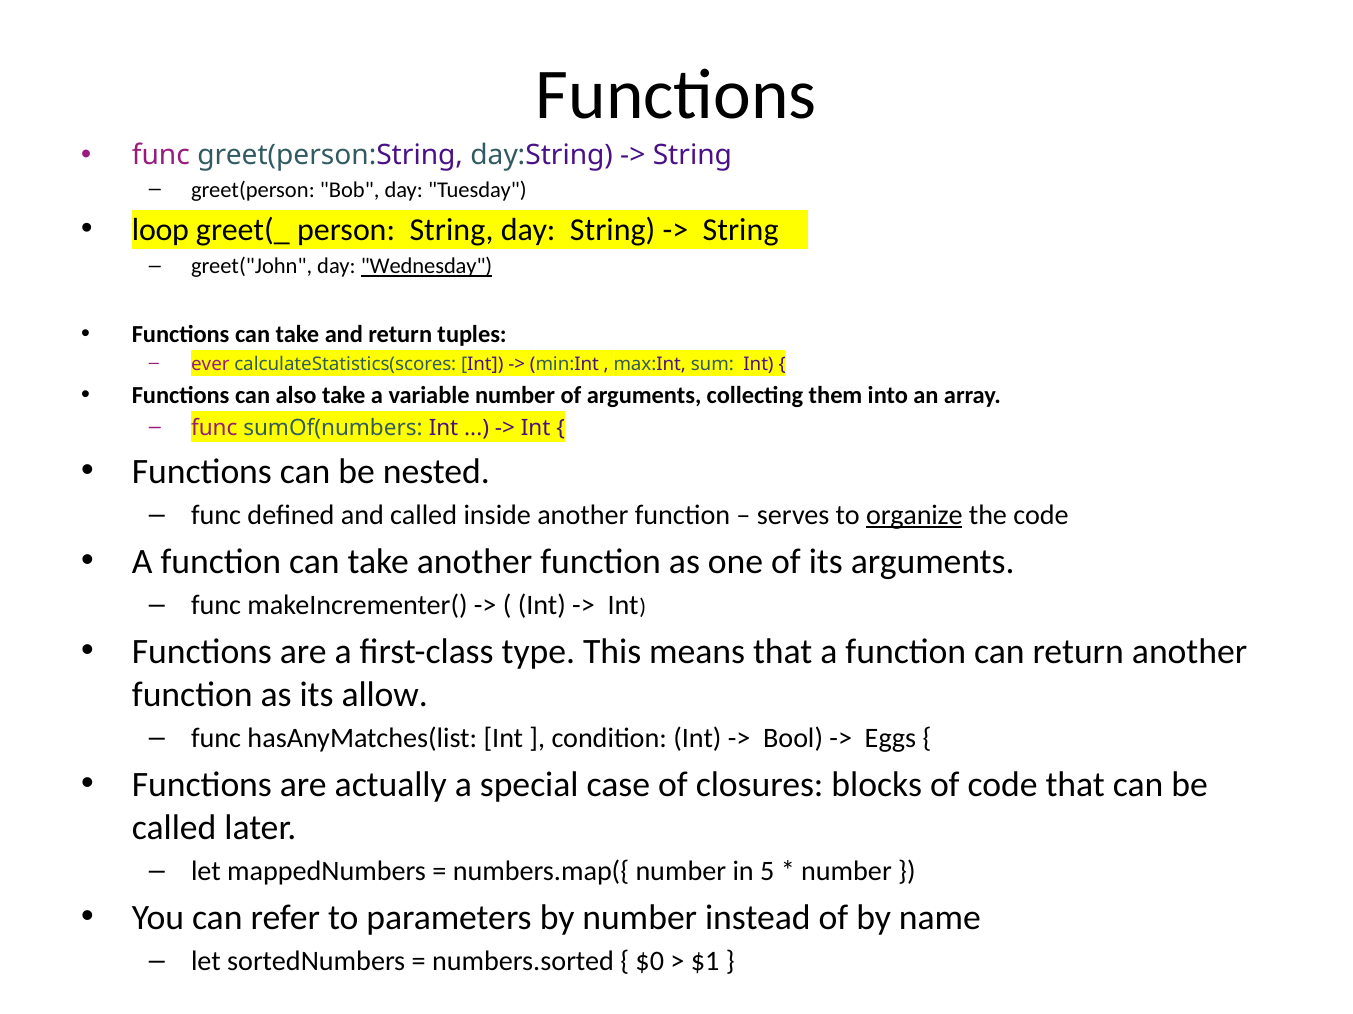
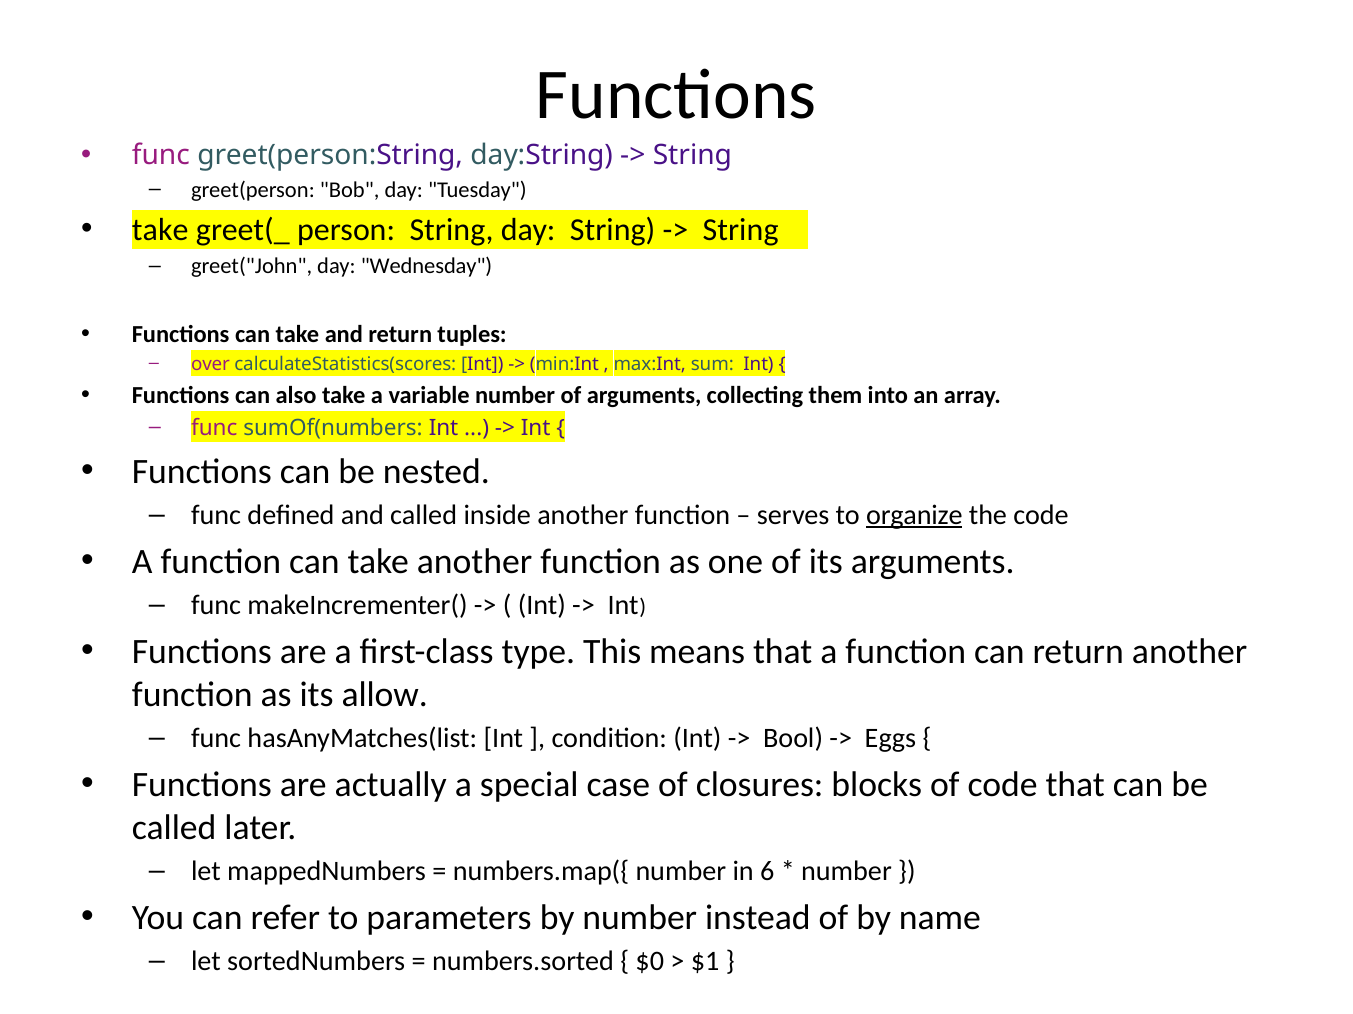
loop: loop -> take (160, 230)
Wednesday underline: present -> none (427, 267)
ever: ever -> over (210, 364)
5: 5 -> 6 (767, 872)
